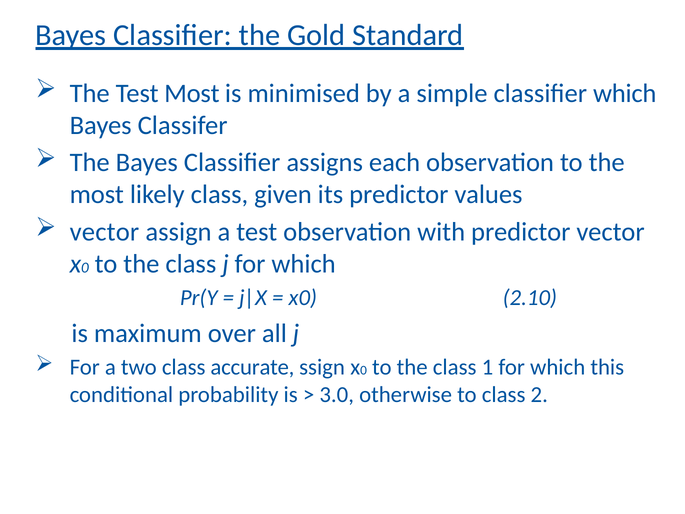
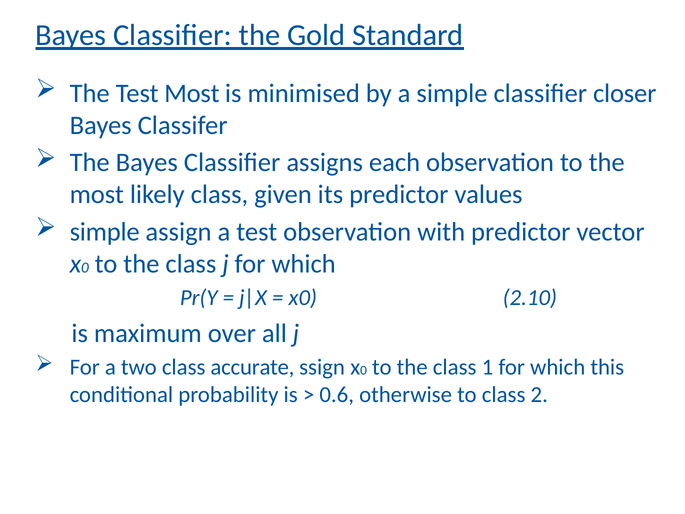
classifier which: which -> closer (625, 93)
vector: vector -> simple (105, 232)
3.0: 3.0 -> 0.6 (337, 394)
